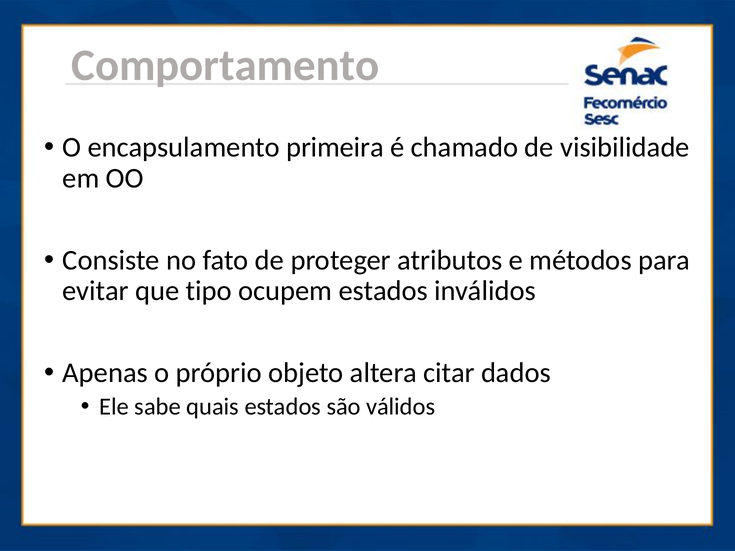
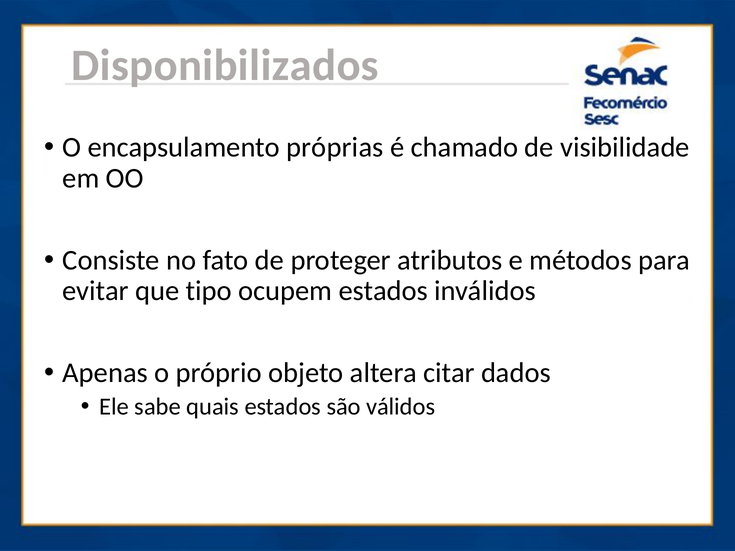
Comportamento: Comportamento -> Disponibilizados (225, 65)
primeira: primeira -> próprias (335, 148)
